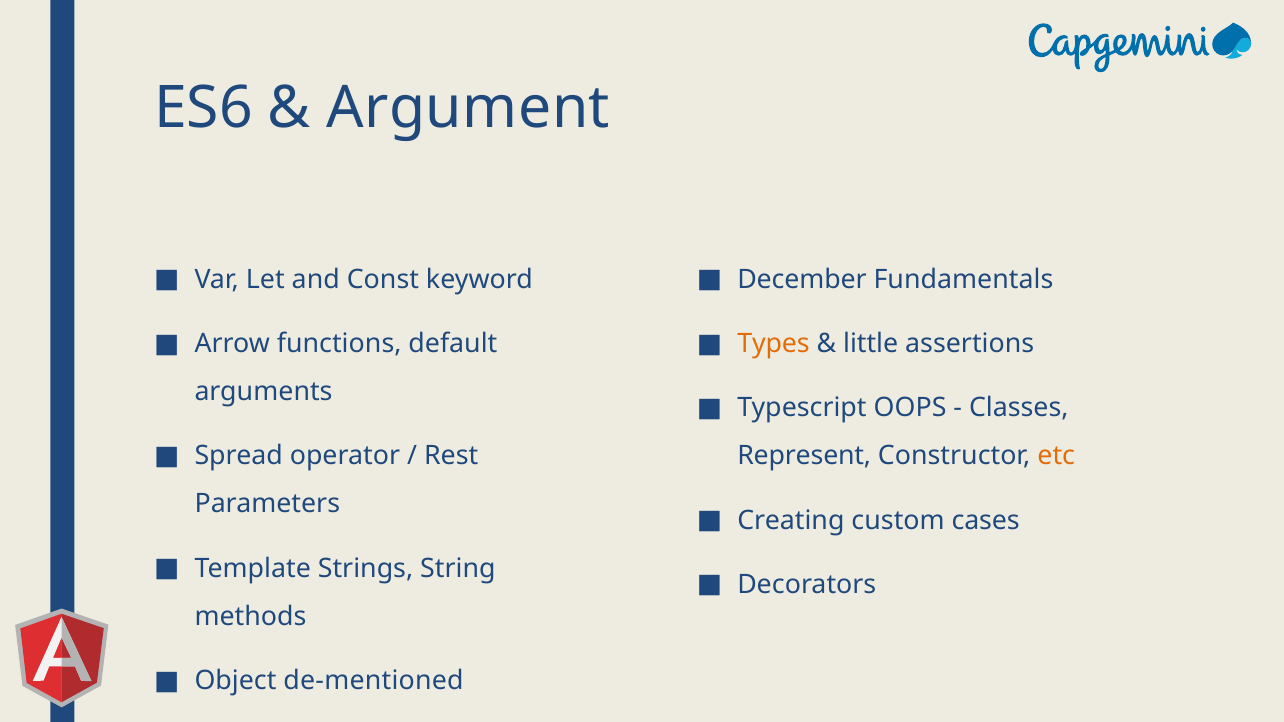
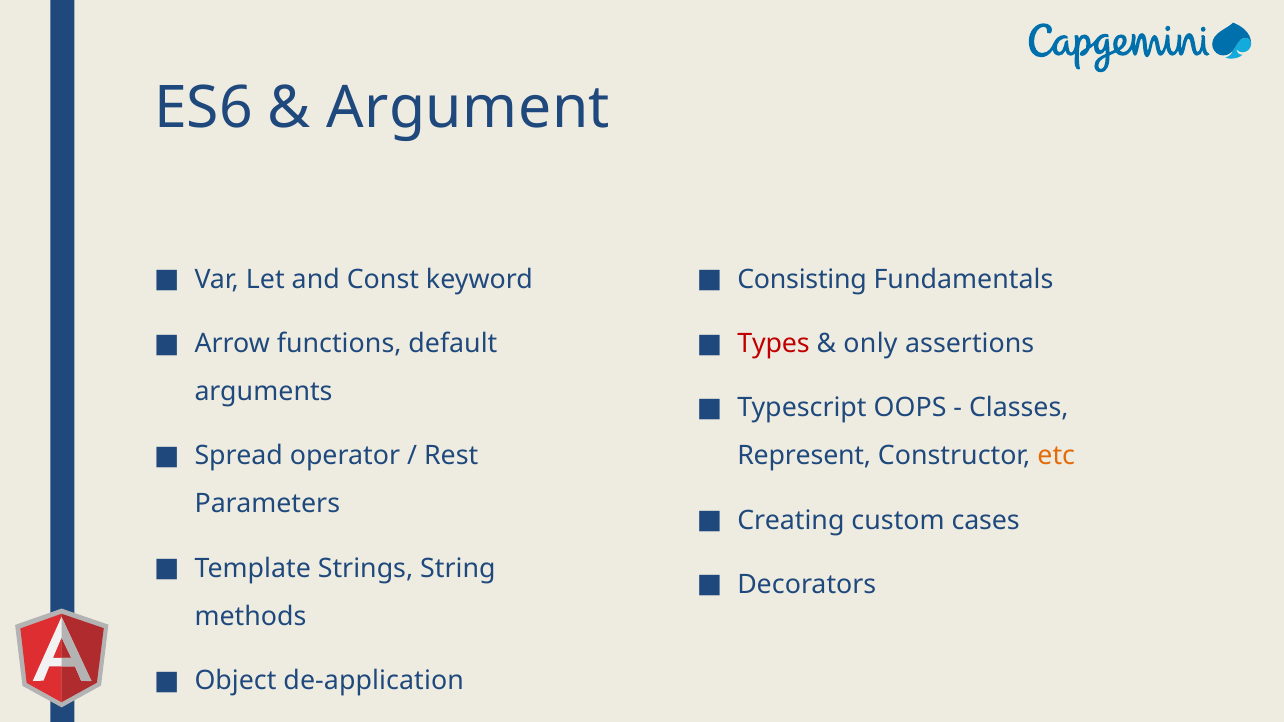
December: December -> Consisting (802, 280)
Types colour: orange -> red (774, 344)
little: little -> only (871, 344)
de-mentioned: de-mentioned -> de-application (374, 681)
